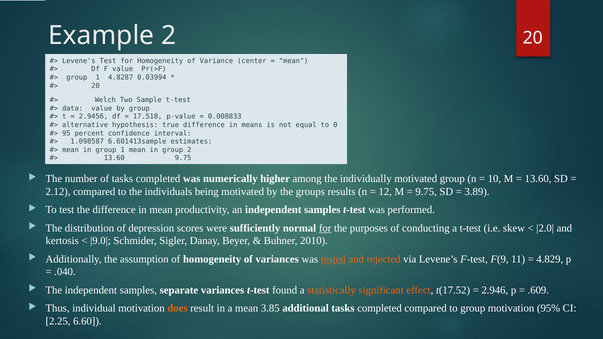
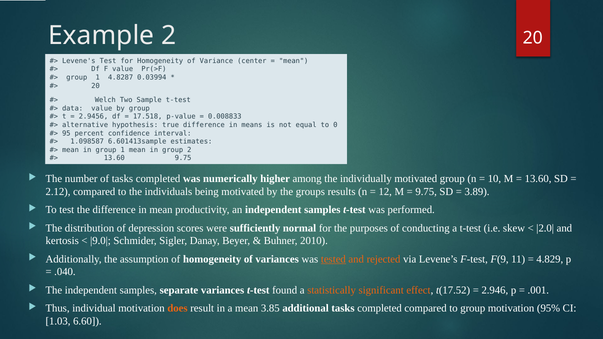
for underline: present -> none (325, 228)
.609: .609 -> .001 (538, 290)
2.25: 2.25 -> 1.03 (58, 321)
